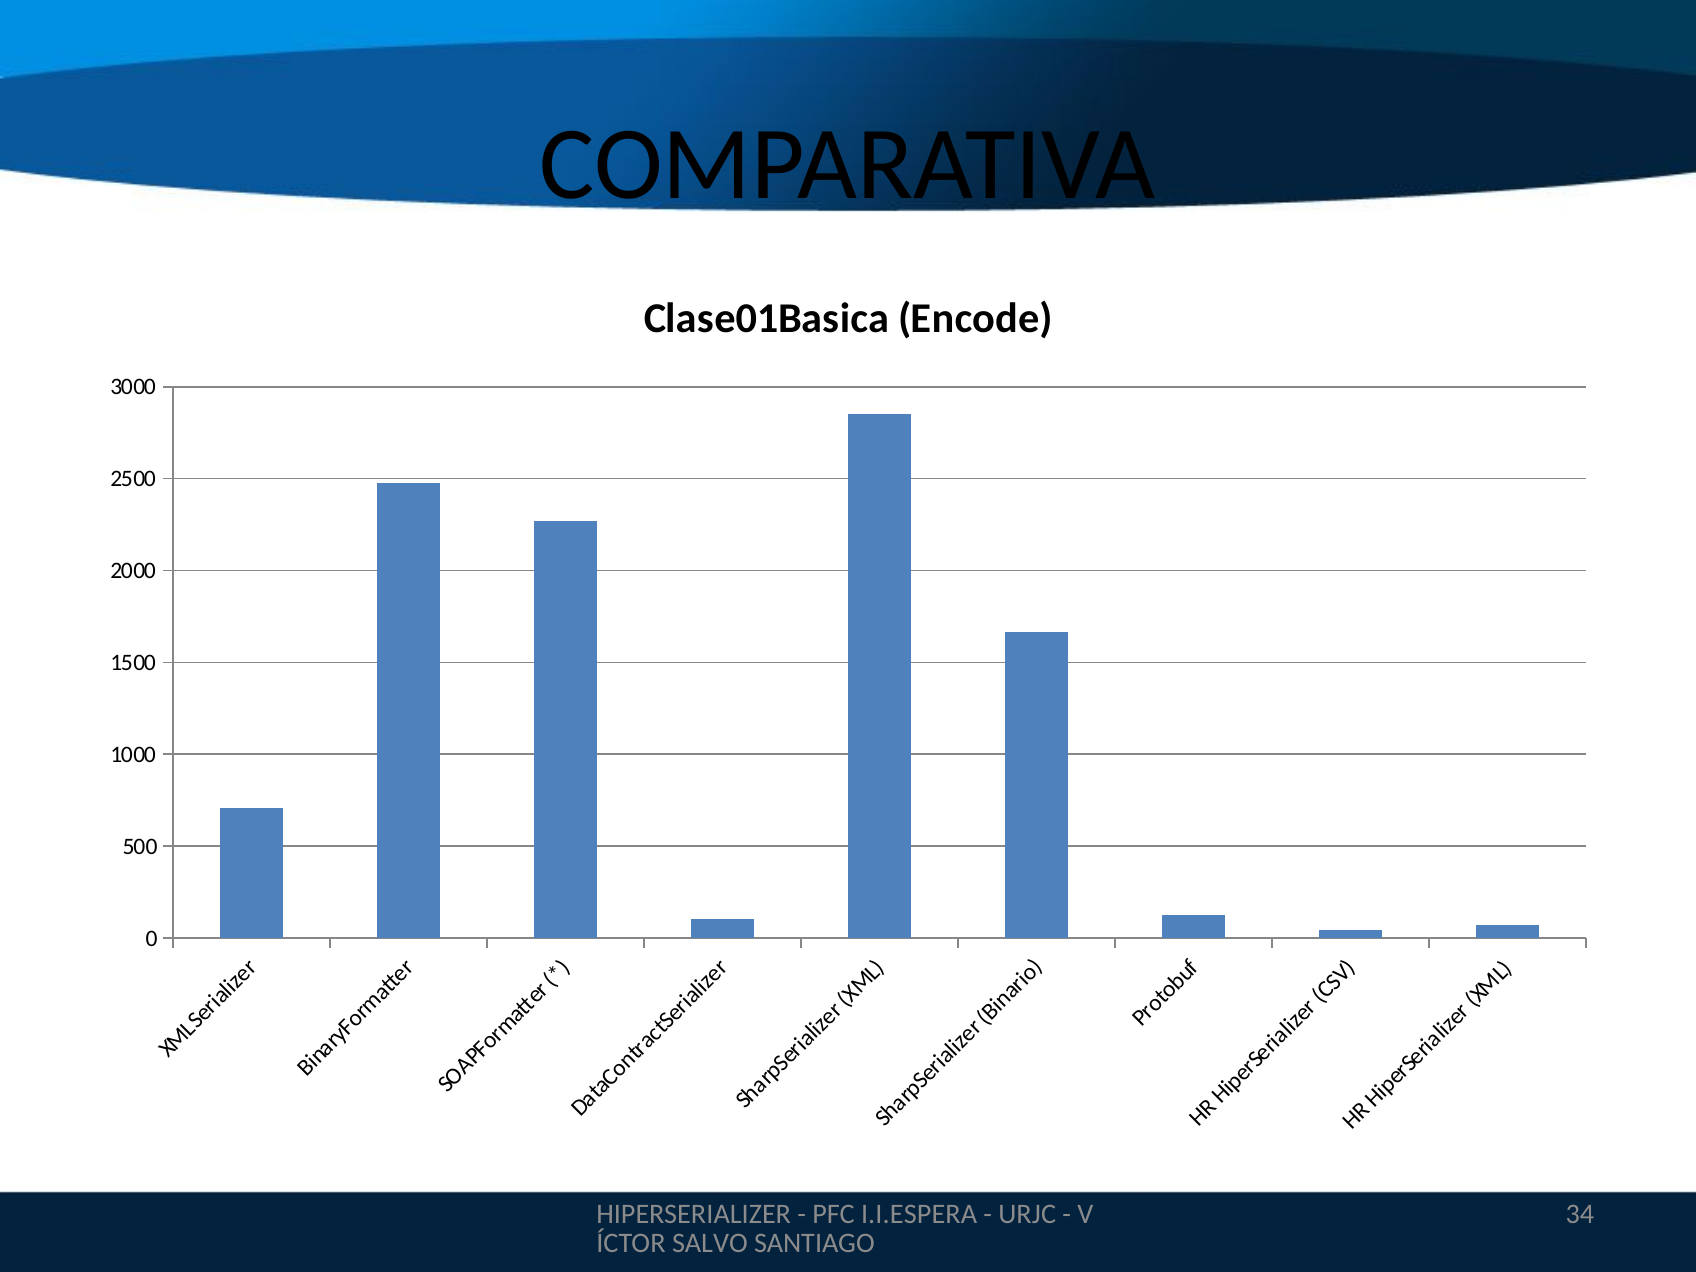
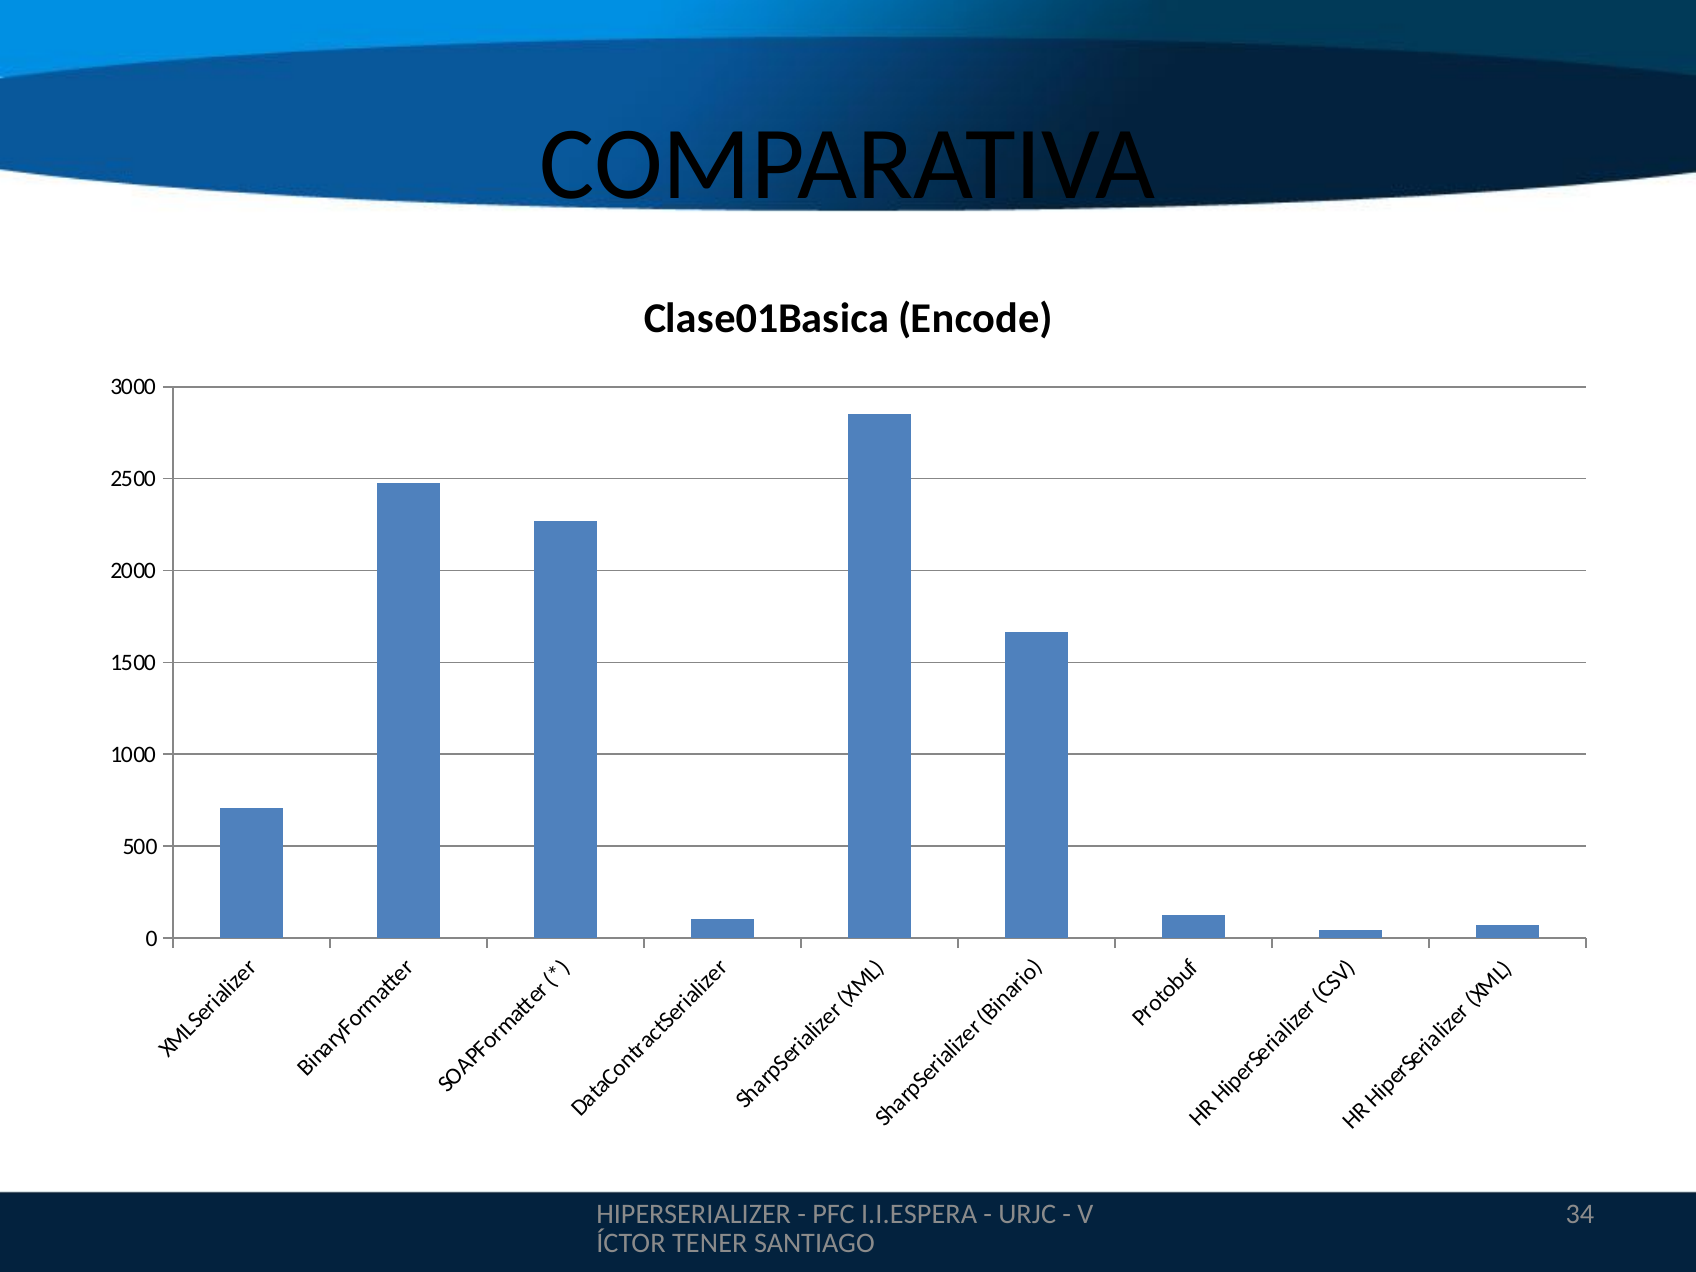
SALVO: SALVO -> TENER (710, 1243)
